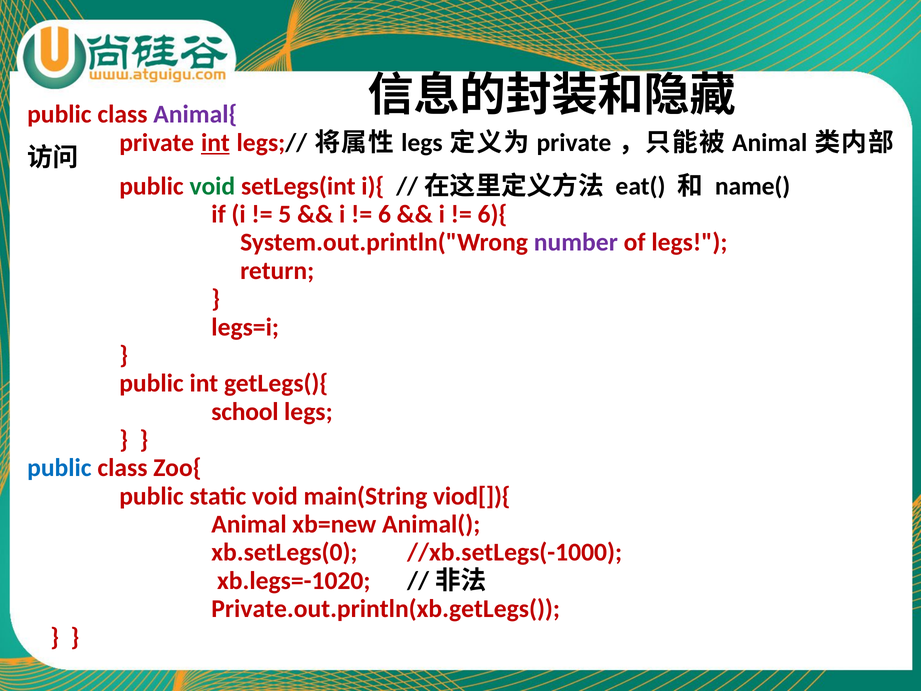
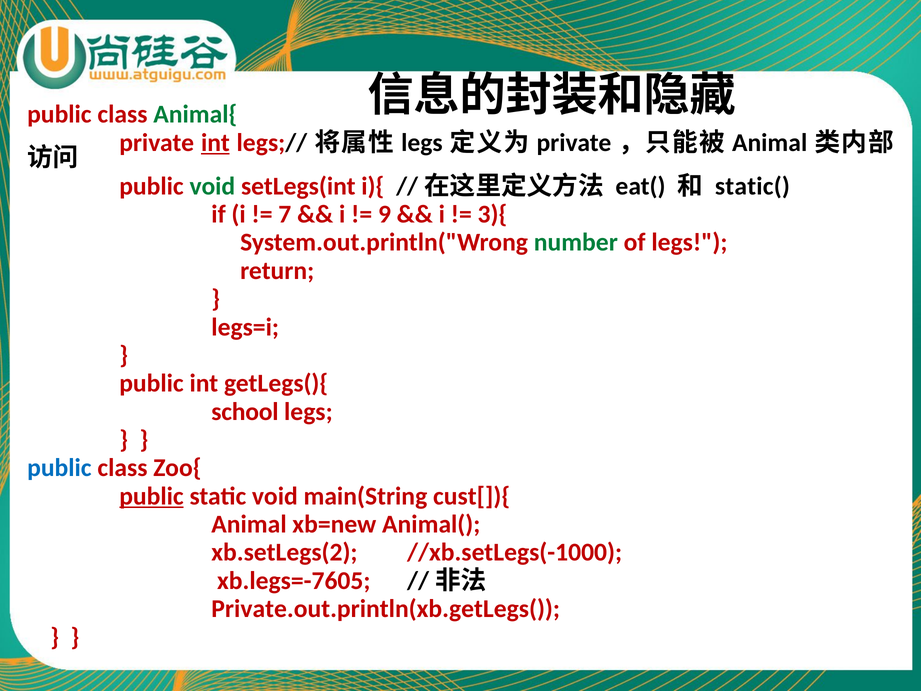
Animal{ colour: purple -> green (195, 114)
name(: name( -> static( (752, 186)
5: 5 -> 7 (285, 214)
6: 6 -> 9 (385, 214)
6){: 6){ -> 3){ (492, 214)
number colour: purple -> green (576, 242)
public underline: none -> present (151, 496)
viod[]){: viod[]){ -> cust[]){ (472, 496)
xb.setLegs(0: xb.setLegs(0 -> xb.setLegs(2 (284, 552)
xb.legs=-1020: xb.legs=-1020 -> xb.legs=-7605 (294, 581)
